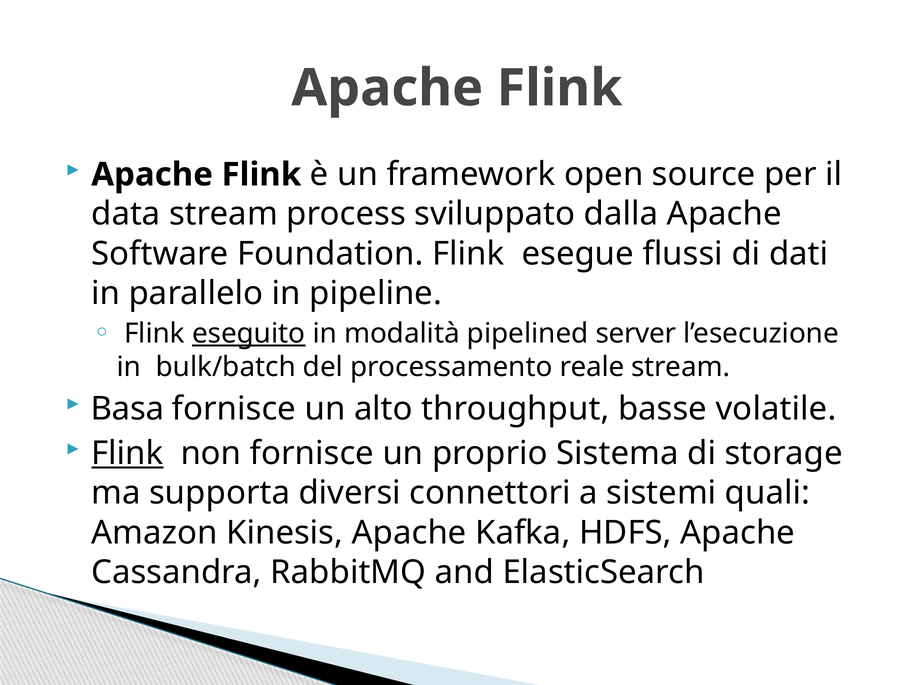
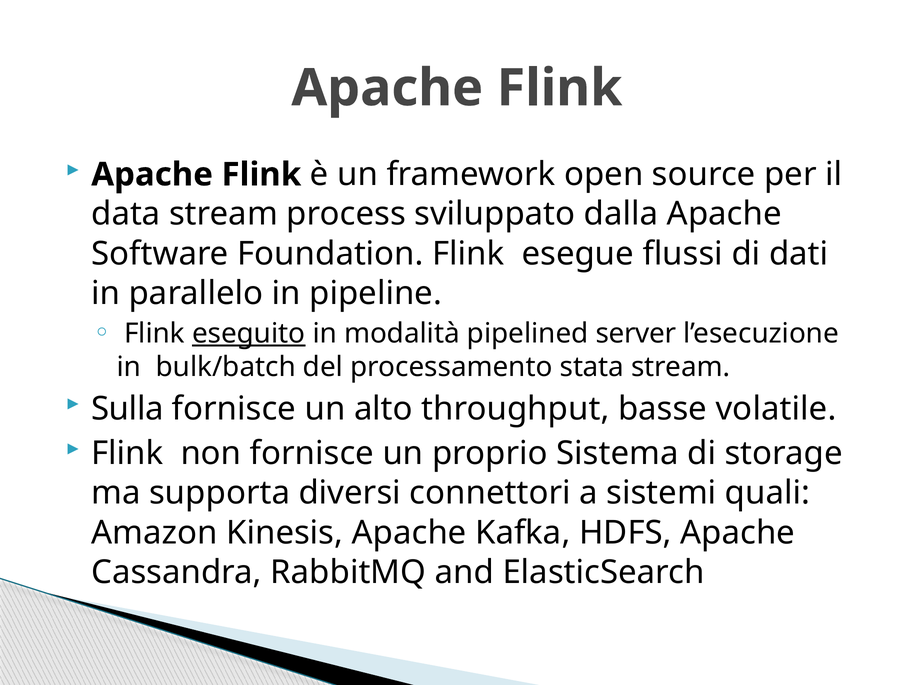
reale: reale -> stata (592, 367)
Basa: Basa -> Sulla (127, 409)
Flink underline: present -> none (127, 454)
